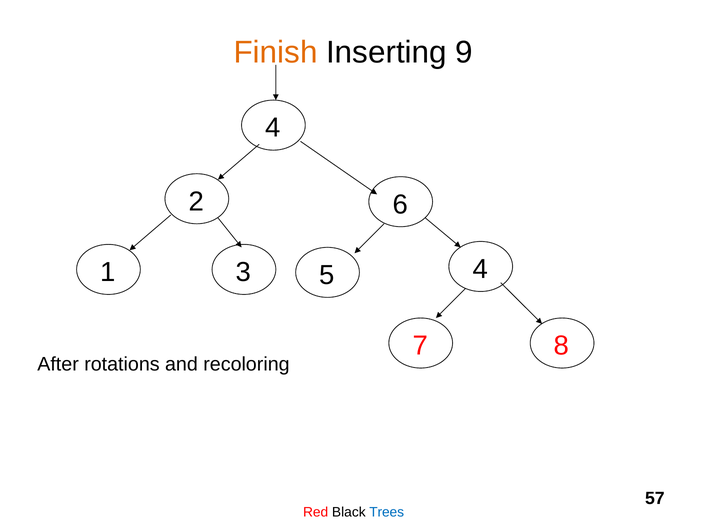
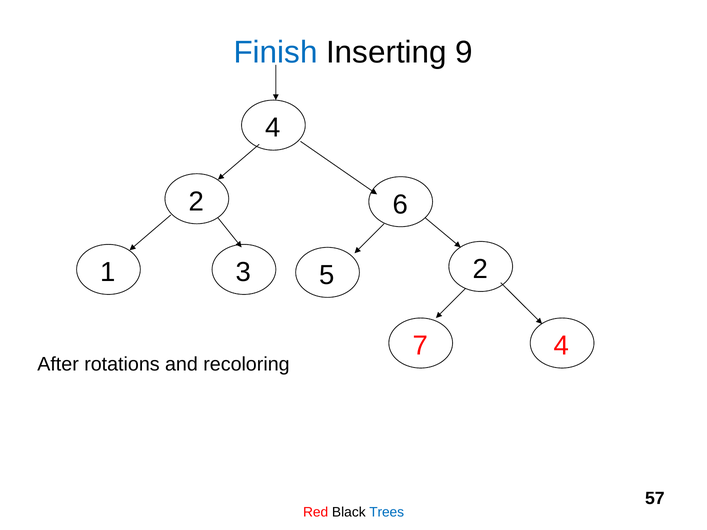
Finish colour: orange -> blue (276, 52)
5 4: 4 -> 2 (480, 269)
7 8: 8 -> 4 (562, 346)
